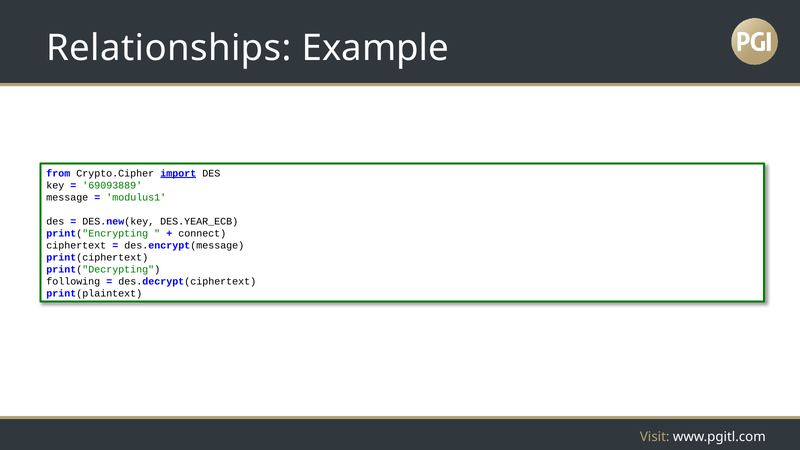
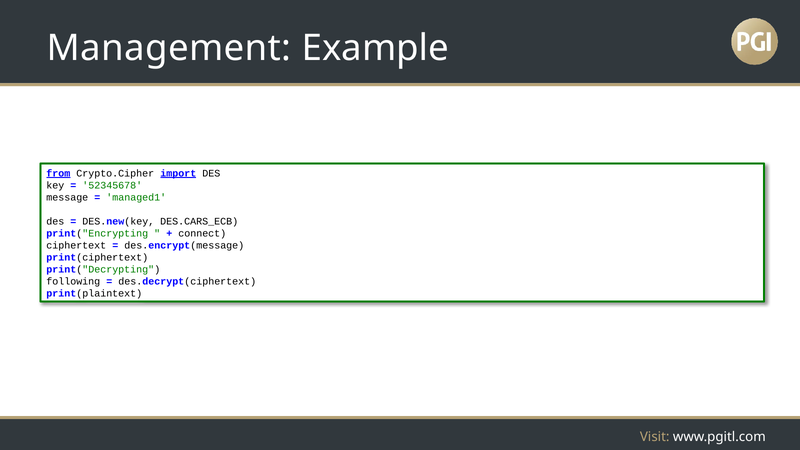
Relationships: Relationships -> Management (169, 48)
from underline: none -> present (58, 173)
69093889: 69093889 -> 52345678 (112, 185)
modulus1: modulus1 -> managed1 (136, 197)
DES.YEAR_ECB: DES.YEAR_ECB -> DES.CARS_ECB (199, 221)
